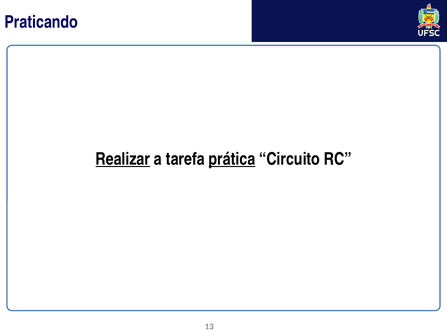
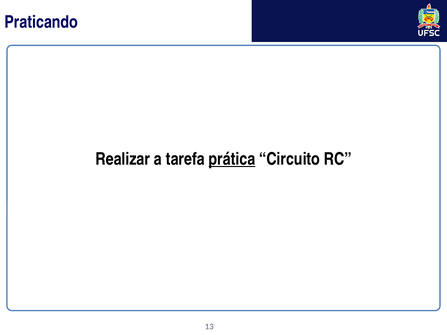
Realizar underline: present -> none (123, 159)
